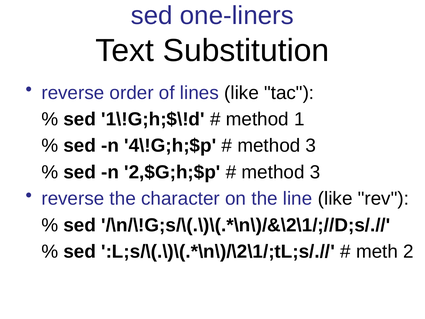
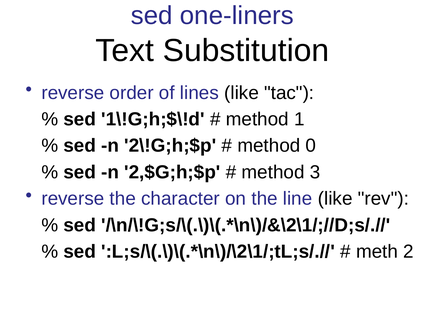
4\!G;h;$p: 4\!G;h;$p -> 2\!G;h;$p (170, 146)
3: 3 -> 0 (311, 146)
